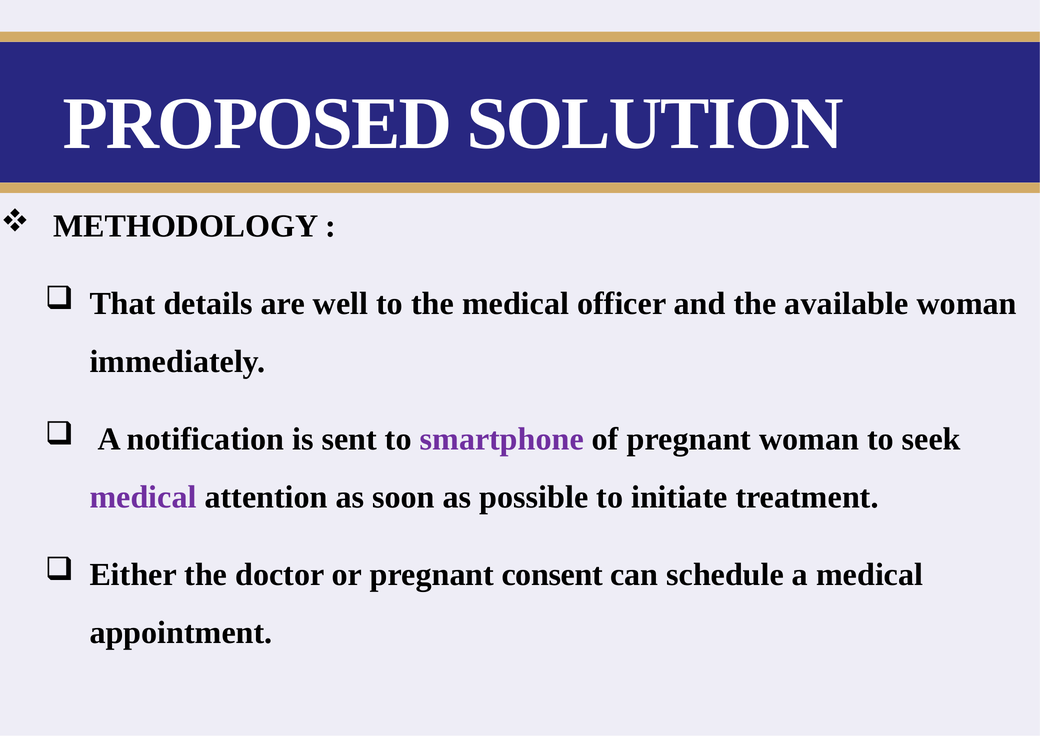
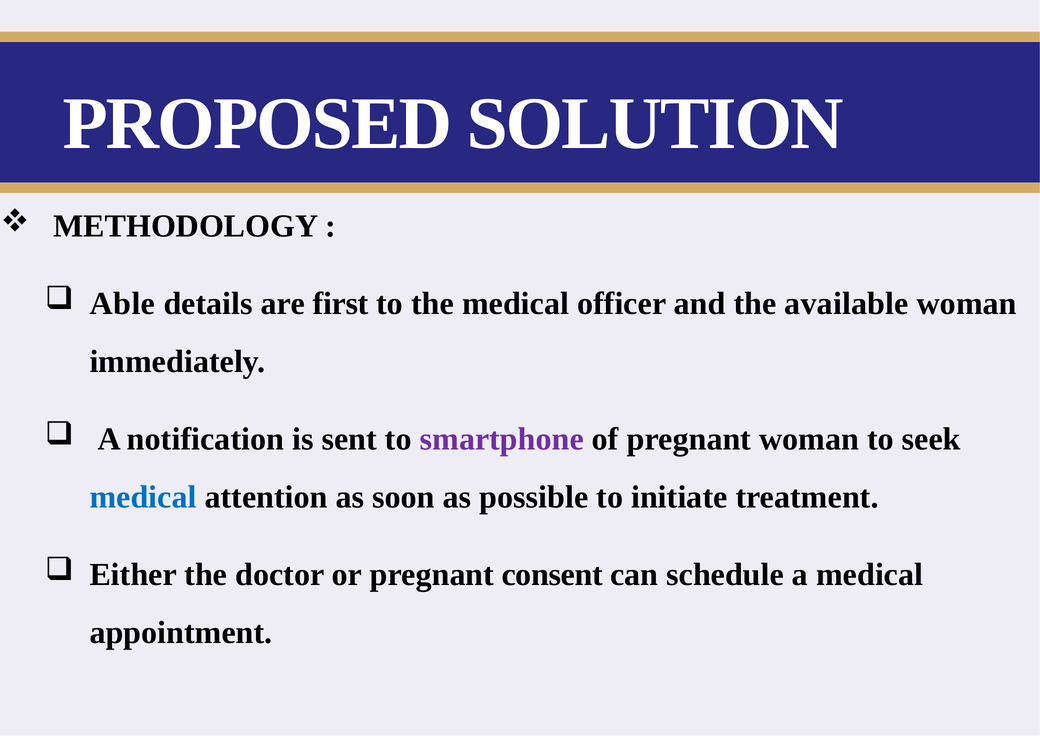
That: That -> Able (122, 304)
well: well -> first (341, 304)
medical colour: purple -> blue (143, 497)
